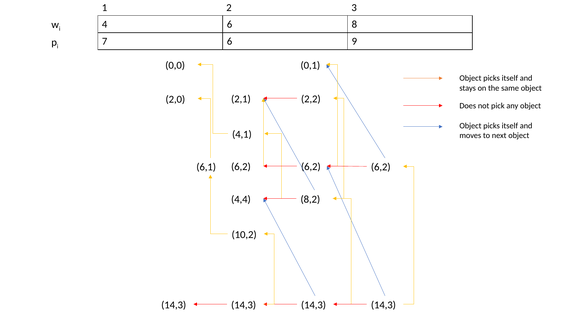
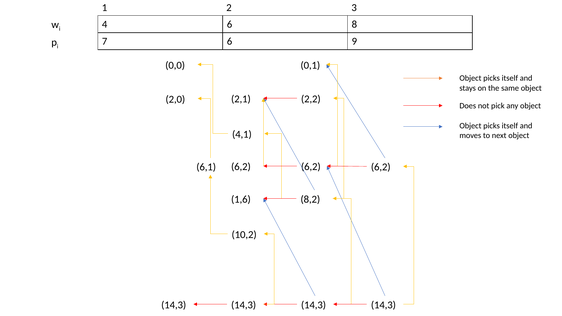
4,4: 4,4 -> 1,6 (241, 199)
